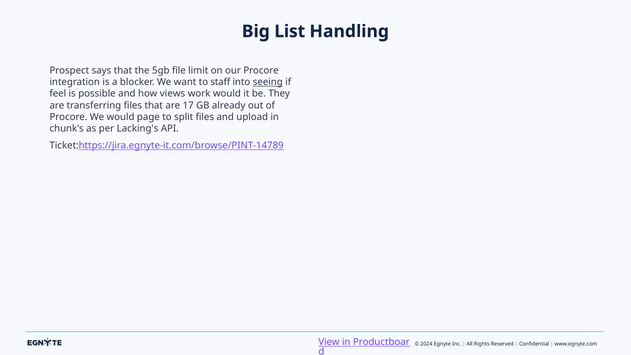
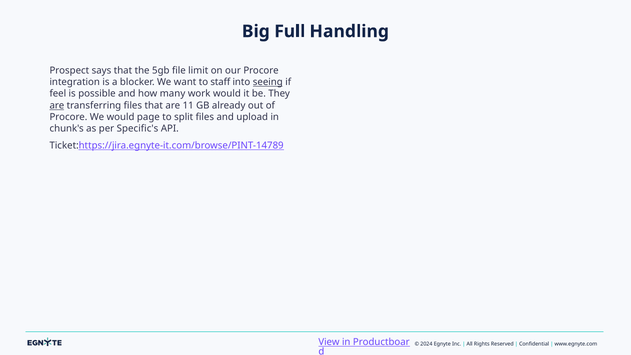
List: List -> Full (290, 31)
views: views -> many (173, 94)
are underline: none -> present (57, 105)
17: 17 -> 11 (188, 105)
Lacking's: Lacking's -> Specific's (138, 129)
